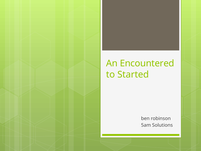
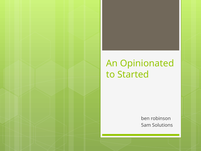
Encountered: Encountered -> Opinionated (147, 63)
